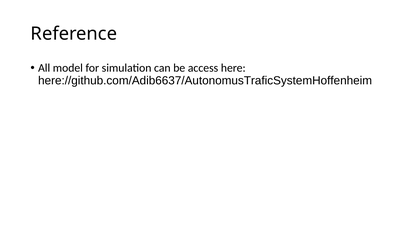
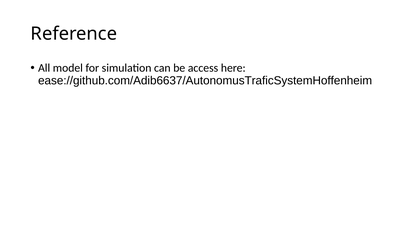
here://github.com/Adib6637/AutonomusTraficSystemHoffenheim: here://github.com/Adib6637/AutonomusTraficSystemHoffenheim -> ease://github.com/Adib6637/AutonomusTraficSystemHoffenheim (205, 80)
